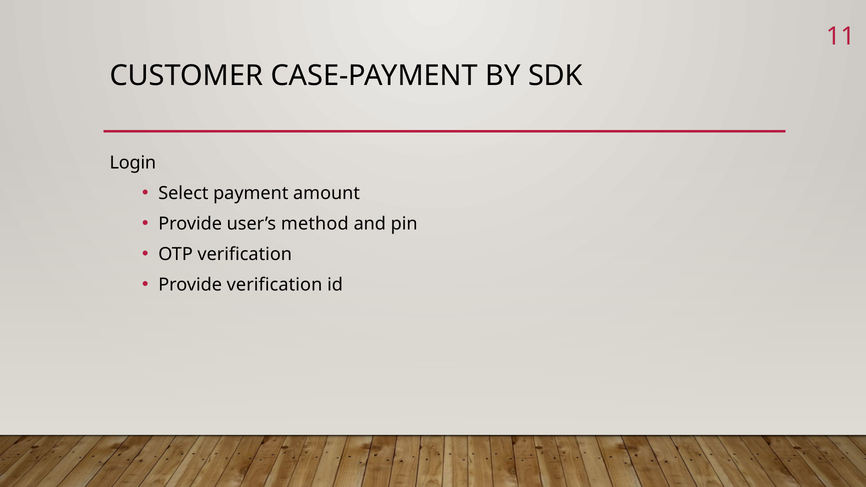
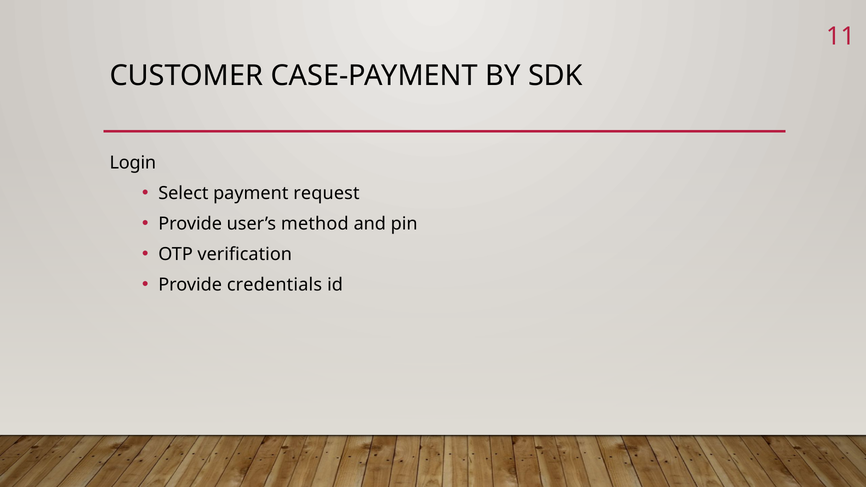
amount: amount -> request (326, 193)
Provide verification: verification -> credentials (274, 285)
